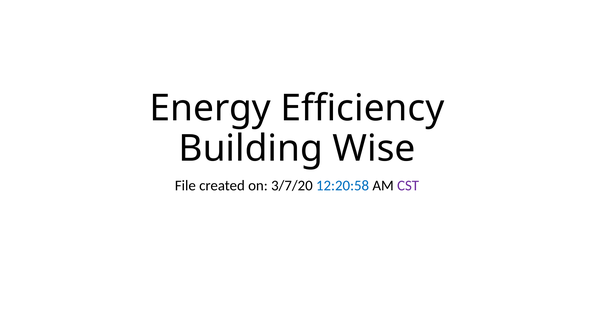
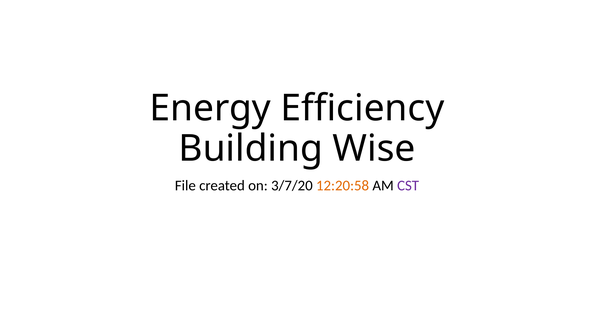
12:20:58 colour: blue -> orange (343, 186)
